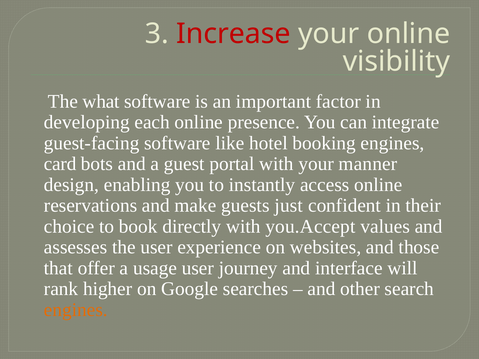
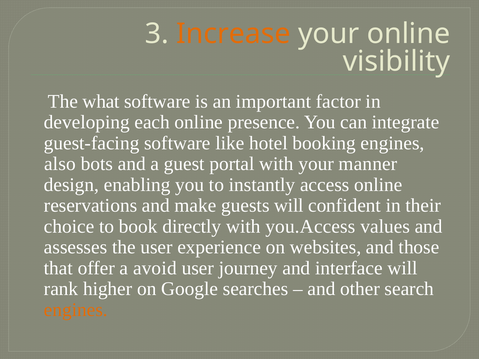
Increase colour: red -> orange (233, 34)
card: card -> also (60, 164)
guests just: just -> will (289, 206)
you.Accept: you.Accept -> you.Access (310, 227)
usage: usage -> avoid (155, 268)
